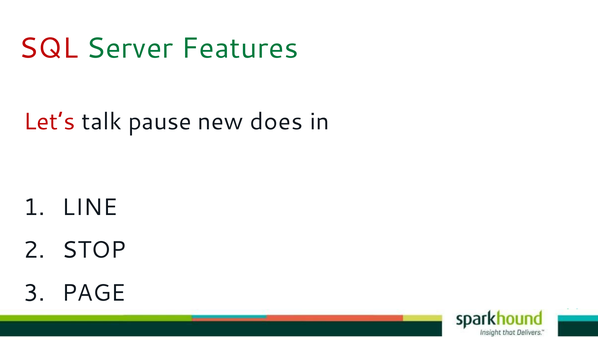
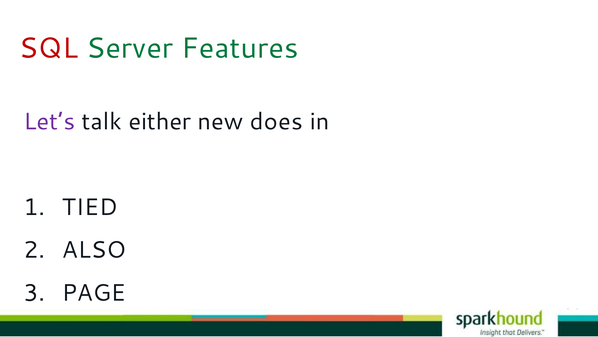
Let’s colour: red -> purple (49, 121)
pause: pause -> either (160, 121)
LINE: LINE -> TIED (90, 207)
STOP: STOP -> ALSO (94, 250)
